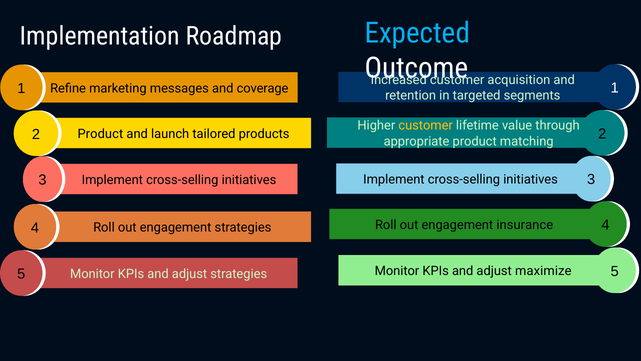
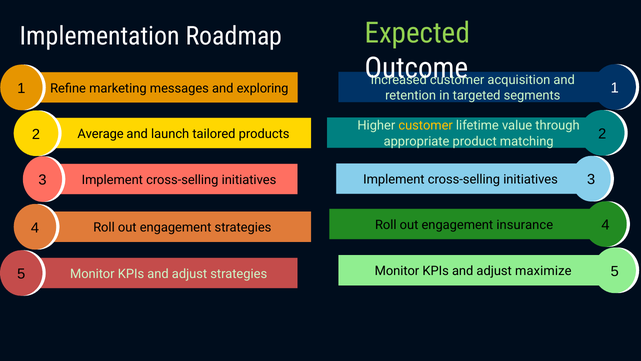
Expected colour: light blue -> light green (417, 33)
coverage: coverage -> exploring (263, 88)
Product: Product -> Average (100, 134)
